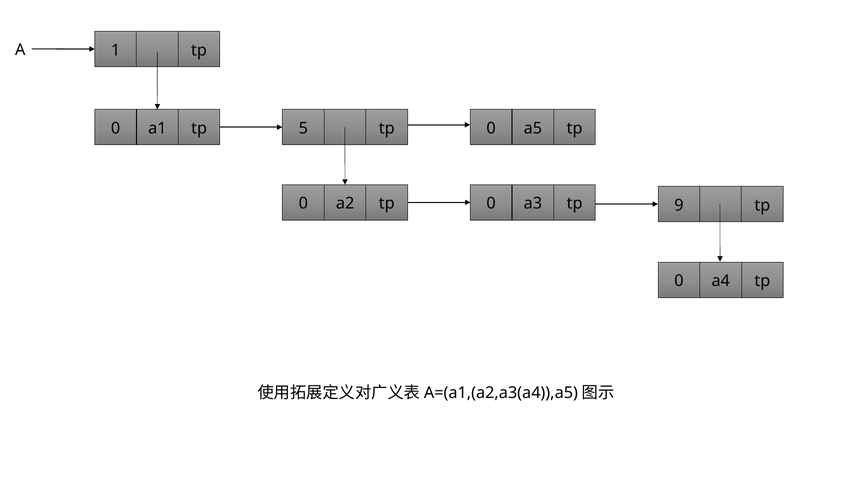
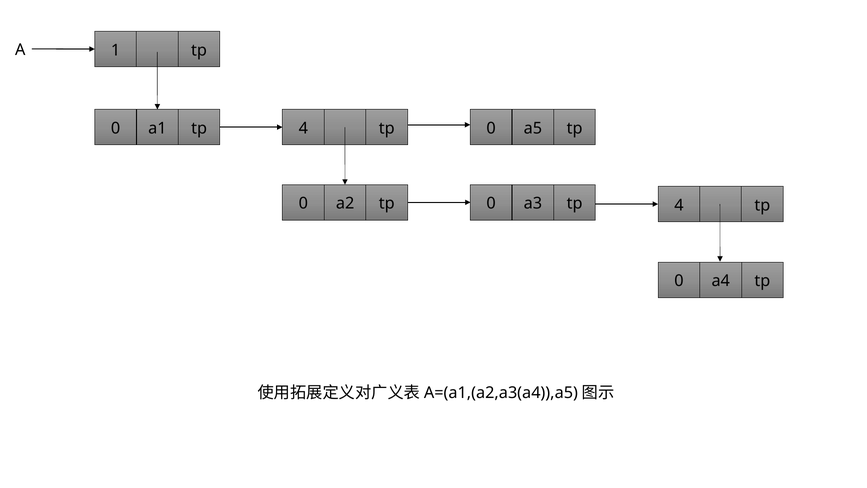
a1 tp 5: 5 -> 4 (303, 128)
a3 tp 9: 9 -> 4 (679, 205)
